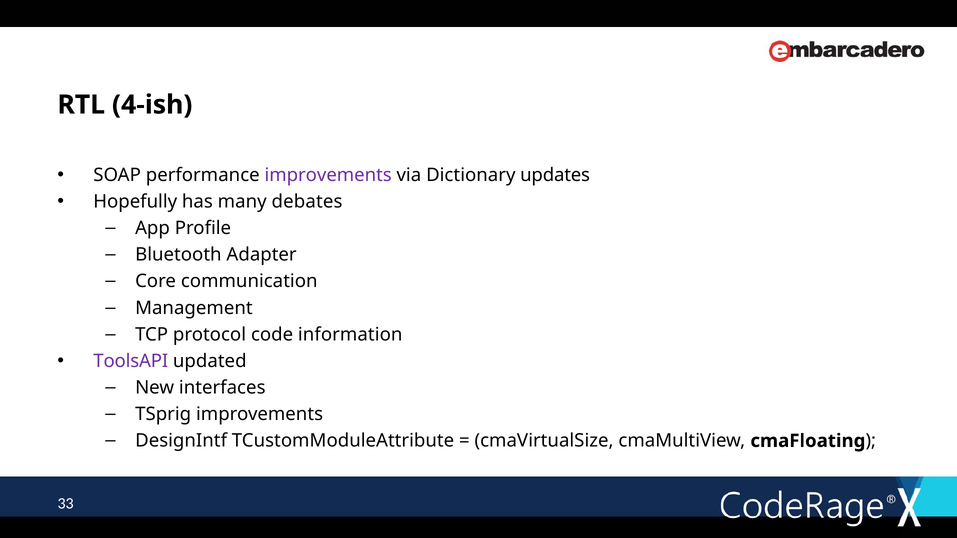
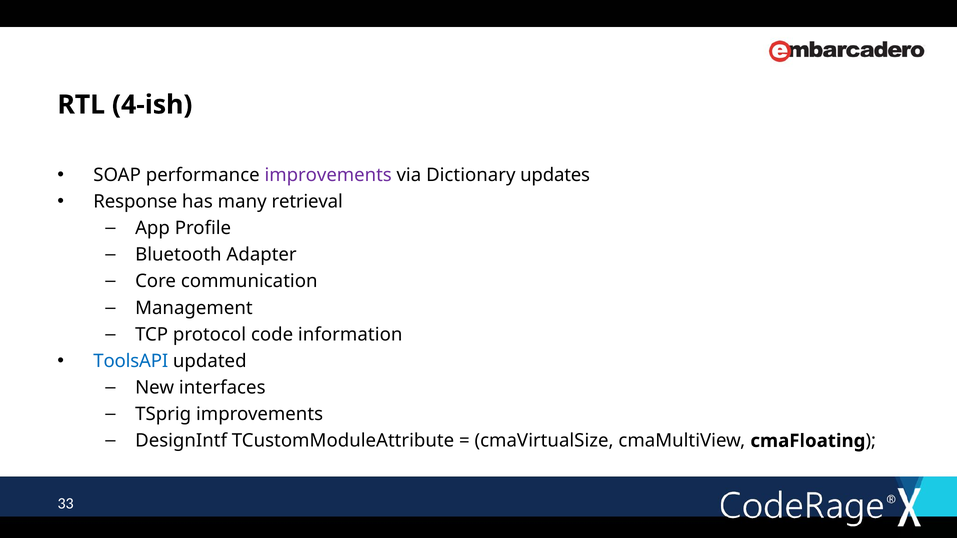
Hopefully: Hopefully -> Response (135, 202)
debates: debates -> retrieval (307, 202)
ToolsAPI colour: purple -> blue (131, 361)
